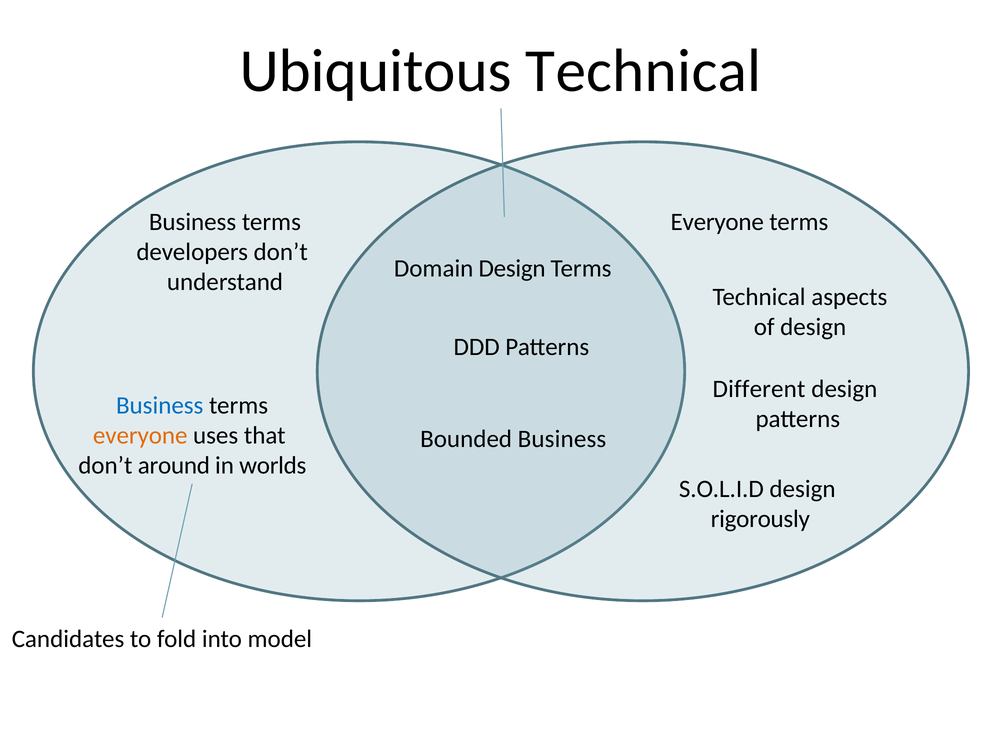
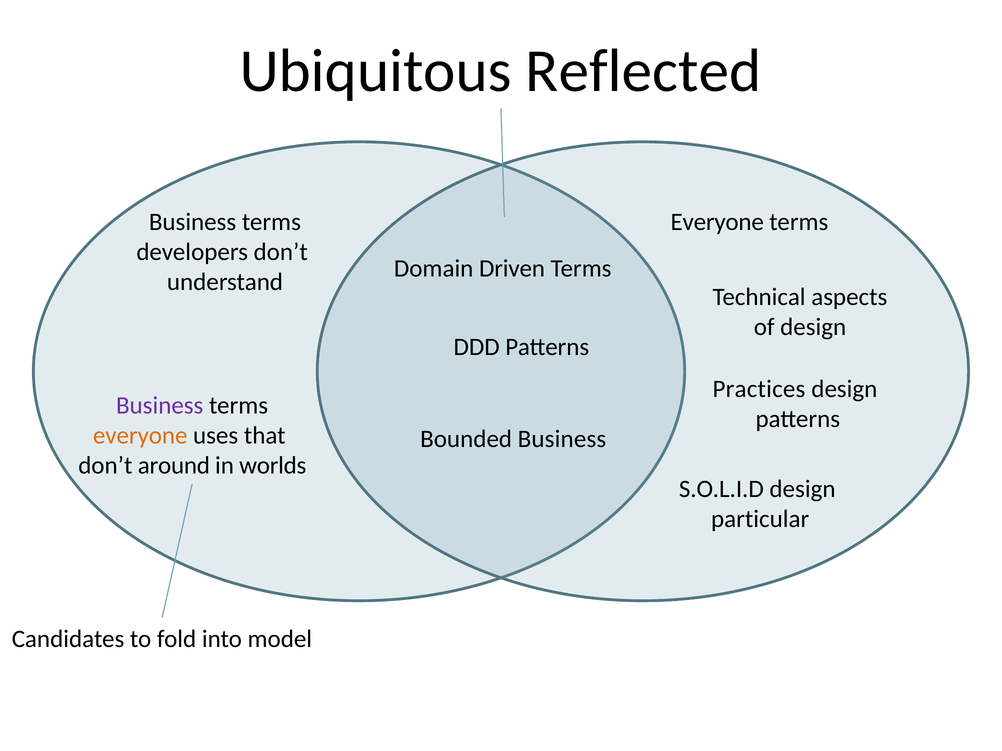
Ubiquitous Technical: Technical -> Reflected (643, 71)
Domain Design: Design -> Driven (512, 269)
Different: Different -> Practices (759, 389)
Business colour: blue -> purple (160, 406)
rigorously: rigorously -> particular (760, 519)
